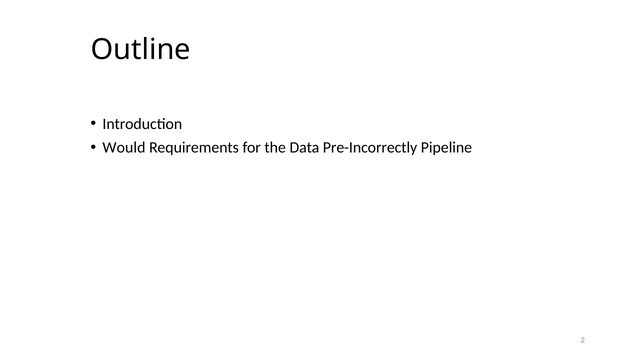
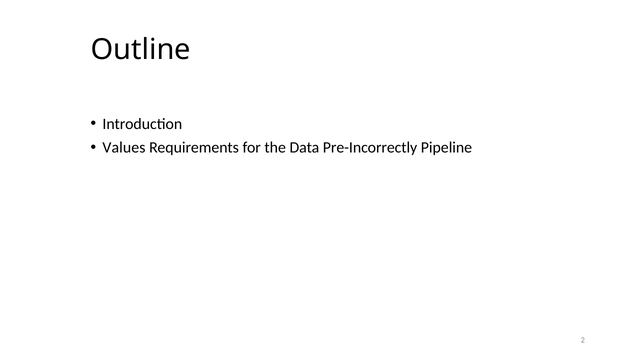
Would: Would -> Values (124, 147)
